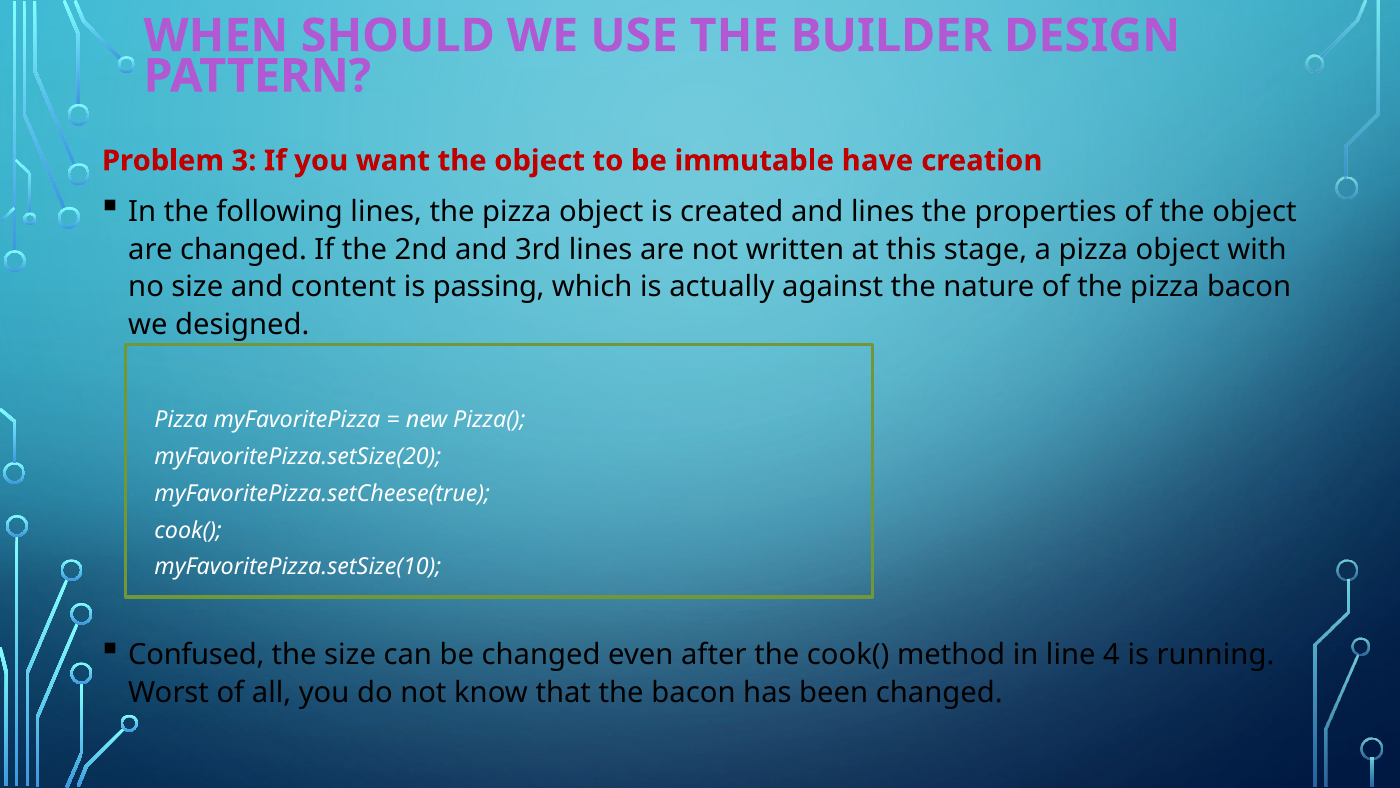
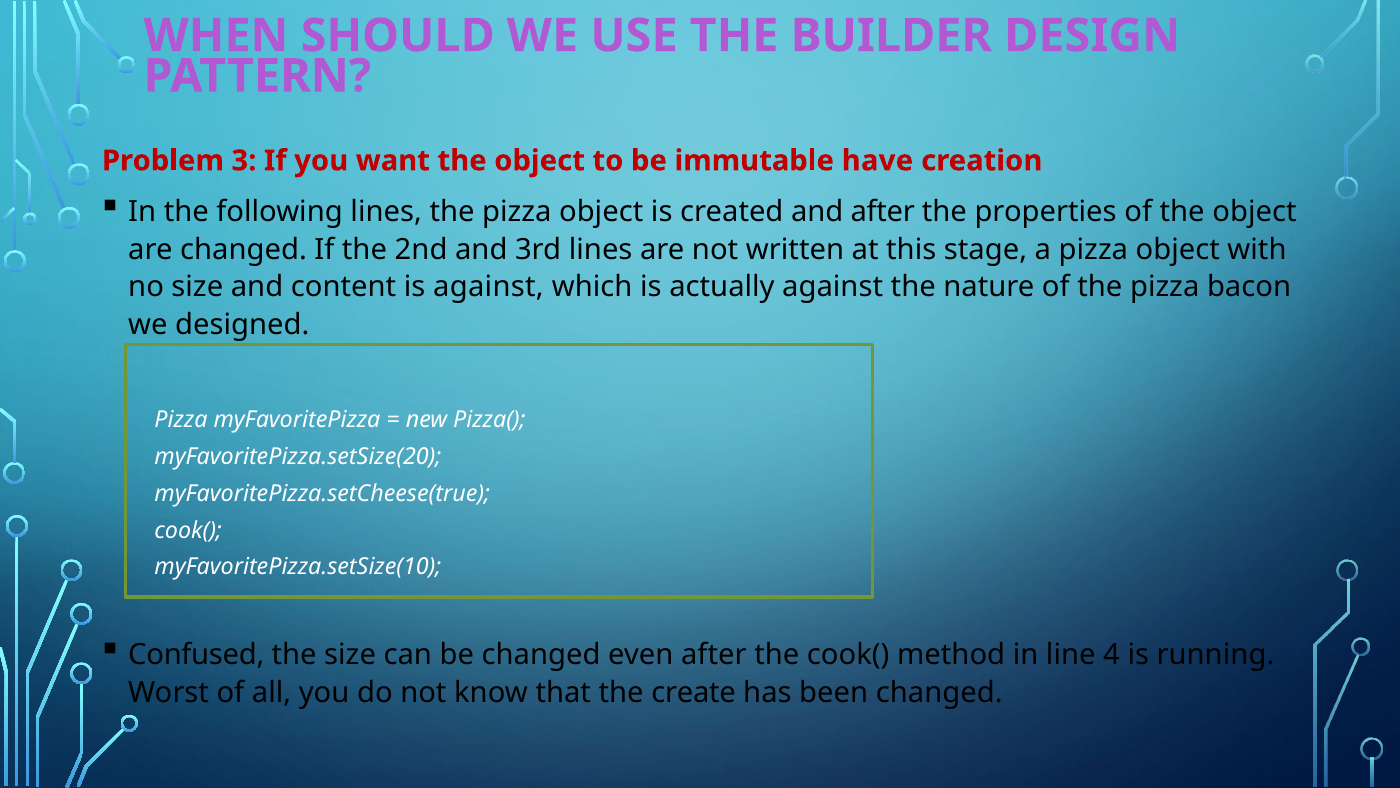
and lines: lines -> after (883, 212)
is passing: passing -> against (488, 287)
the bacon: bacon -> create (694, 692)
